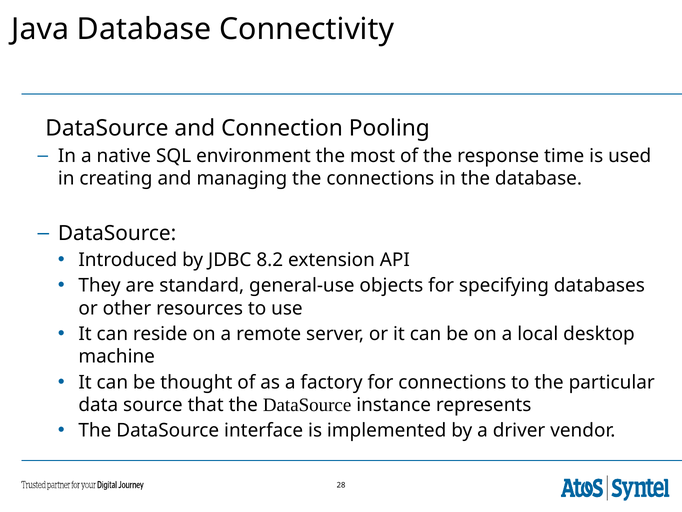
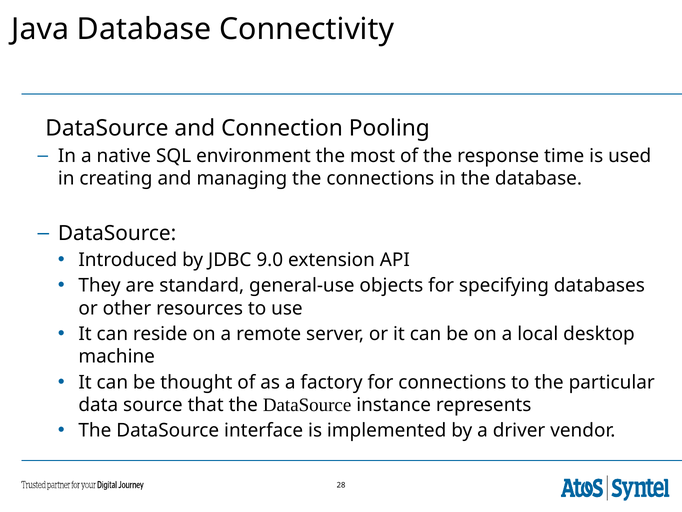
8.2: 8.2 -> 9.0 (270, 260)
